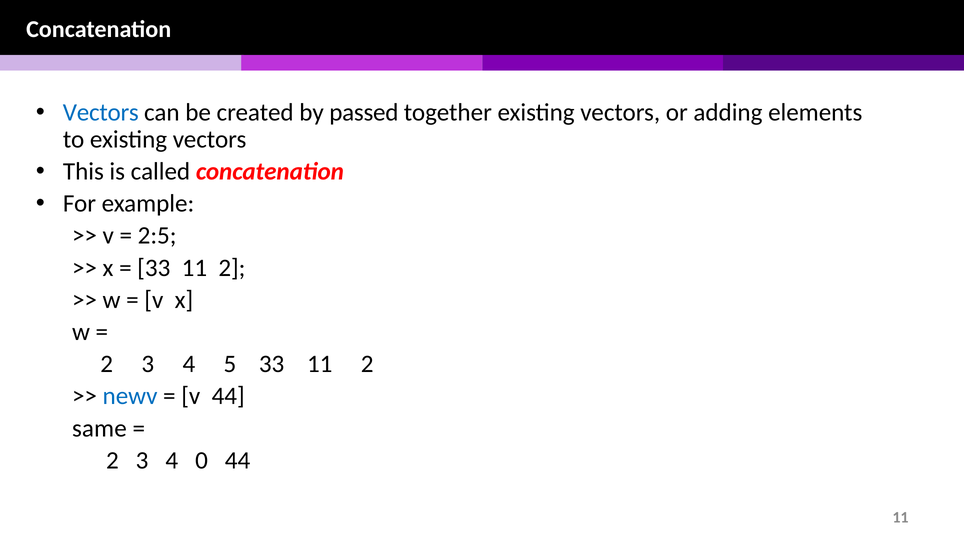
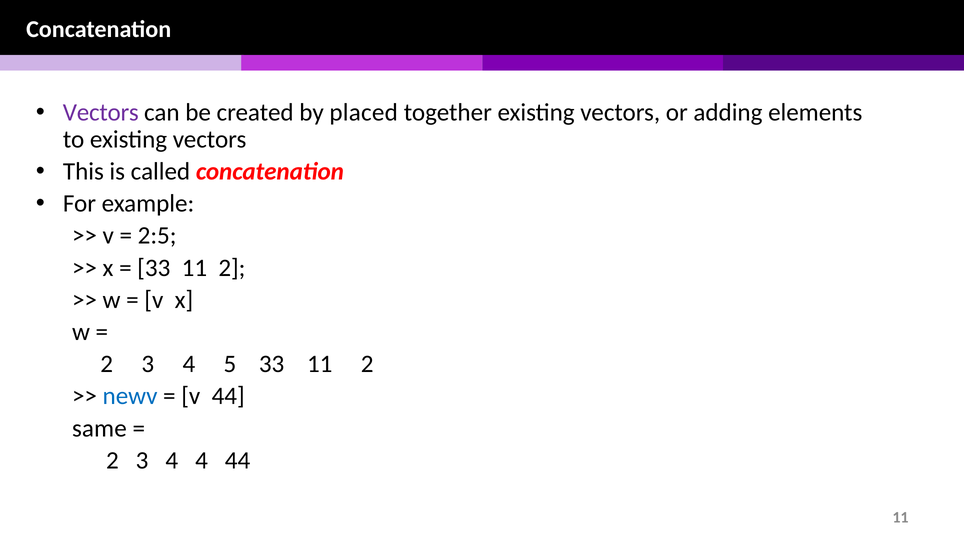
Vectors colour: blue -> purple (101, 112)
passed: passed -> placed (364, 112)
4 0: 0 -> 4 (202, 461)
